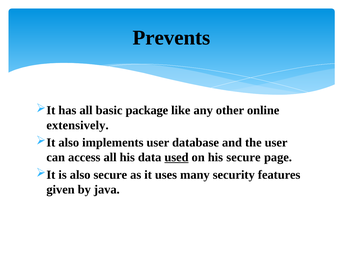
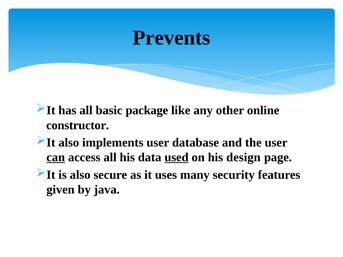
extensively: extensively -> constructor (78, 125)
can underline: none -> present (56, 158)
his secure: secure -> design (243, 158)
